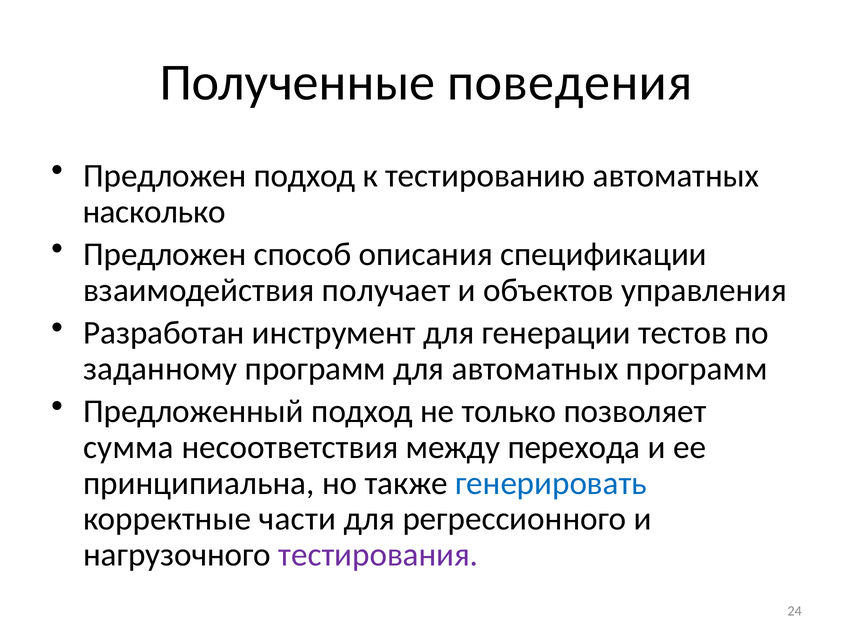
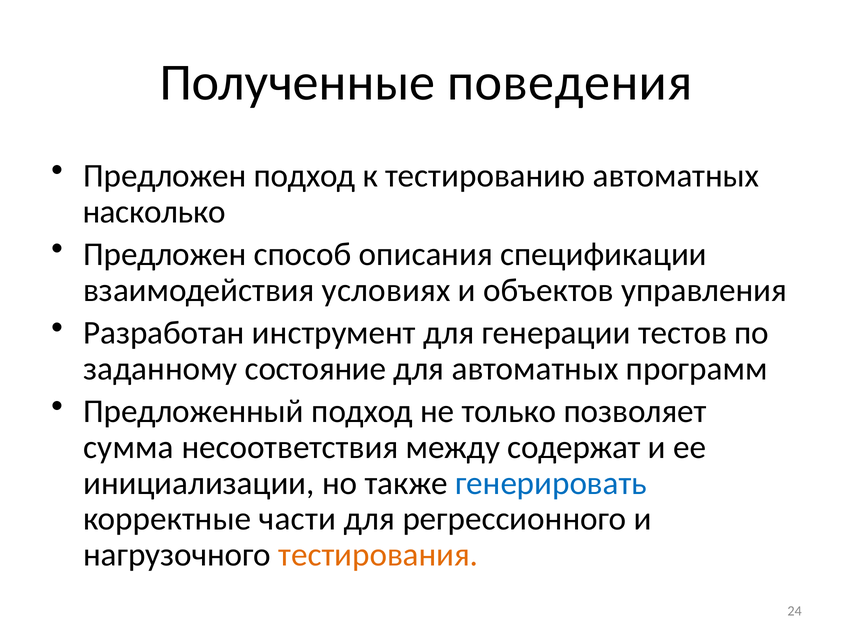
получает: получает -> условиях (386, 290)
заданному программ: программ -> состояние (315, 369)
перехода: перехода -> содержат (574, 447)
принципиальна: принципиальна -> инициализации (199, 483)
тестирования colour: purple -> orange (378, 555)
